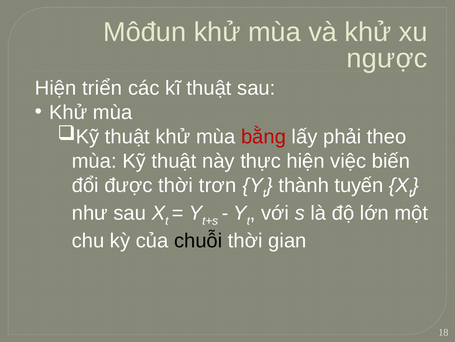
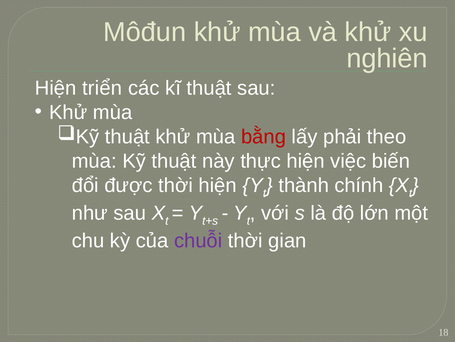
ngược: ngược -> nghiên (387, 58)
thời trơn: trơn -> hiện (218, 185)
tuyến: tuyến -> chính (359, 185)
chuỗi colour: black -> purple (198, 240)
